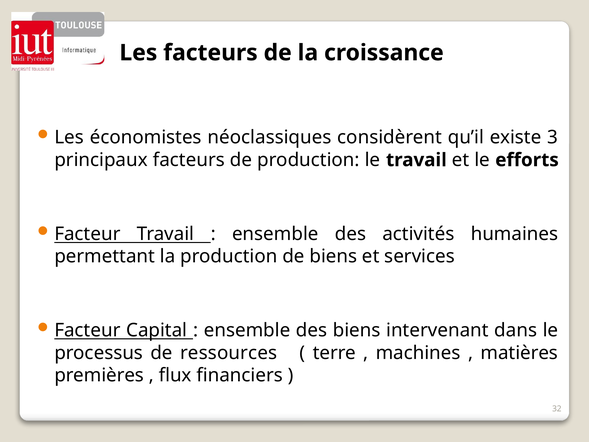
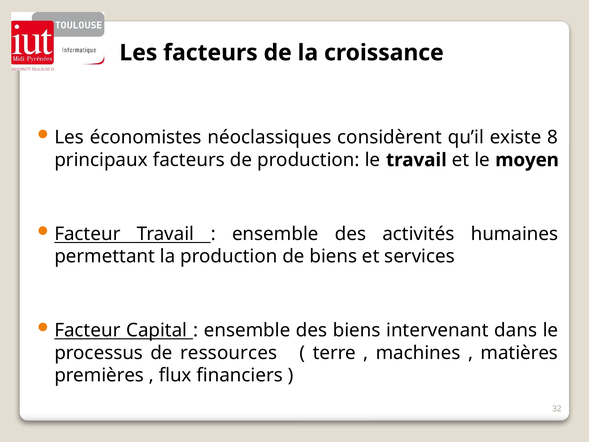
3: 3 -> 8 (553, 137)
efforts: efforts -> moyen (527, 160)
